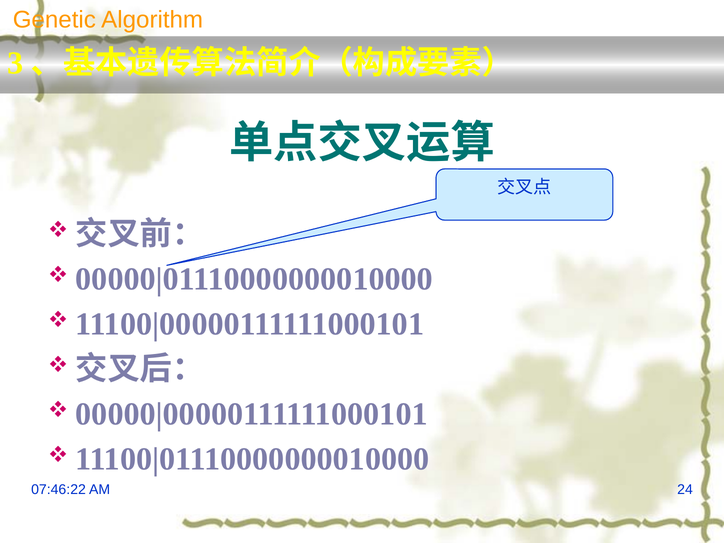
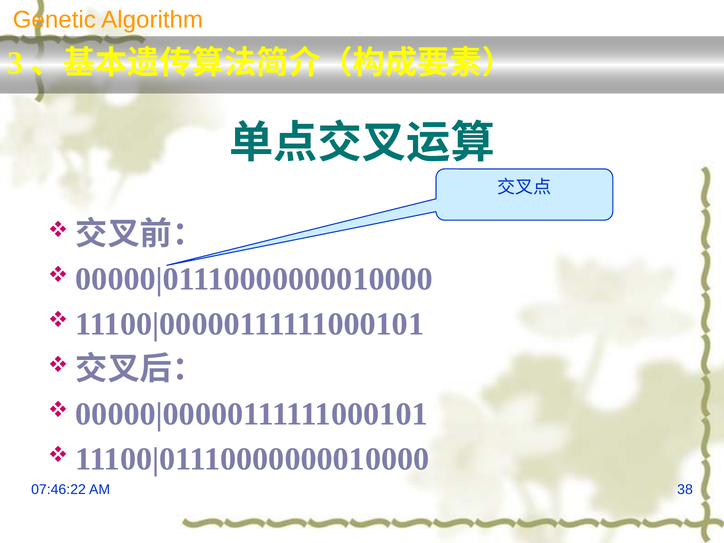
24: 24 -> 38 (685, 490)
